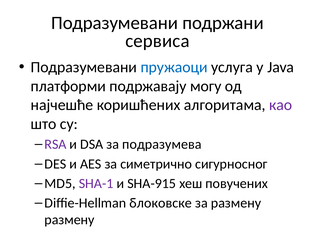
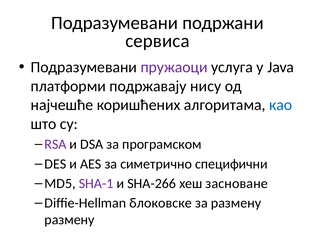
пружаоци colour: blue -> purple (174, 67)
могу: могу -> нису (206, 86)
као colour: purple -> blue (281, 105)
подразумева: подразумева -> програмском (162, 144)
сигурносног: сигурносног -> специфични (231, 164)
SHA-915: SHA-915 -> SHA-266 (152, 184)
повучених: повучених -> засноване (237, 184)
